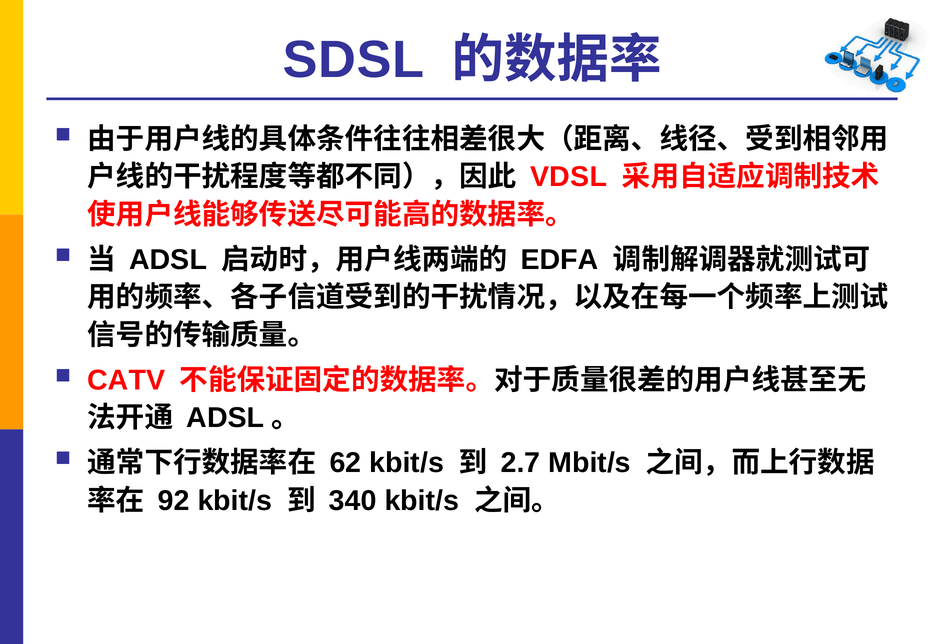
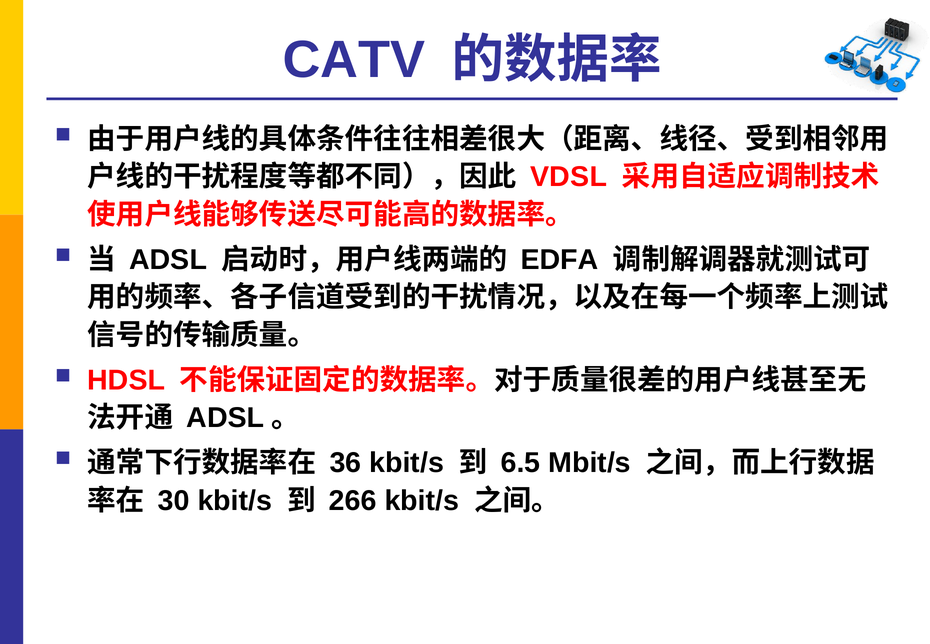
SDSL: SDSL -> CATV (354, 60)
CATV: CATV -> HDSL (126, 380)
62: 62 -> 36 (345, 463)
2.7: 2.7 -> 6.5 (520, 463)
92: 92 -> 30 (174, 500)
340: 340 -> 266 (353, 500)
